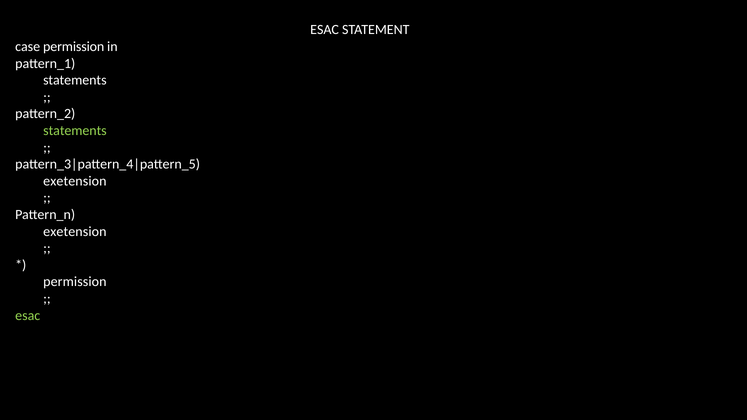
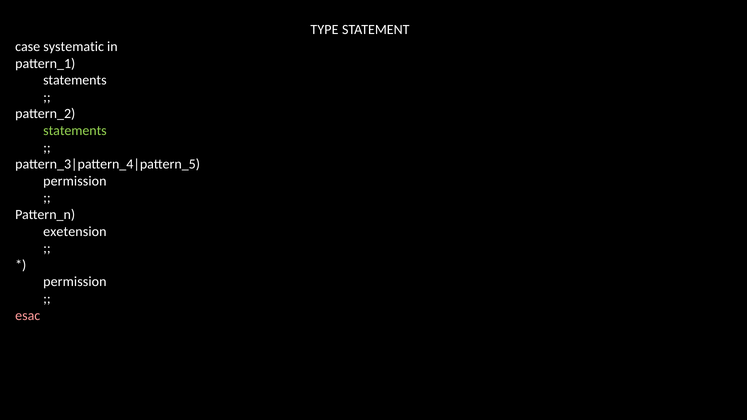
ESAC: ESAC -> TYPE (324, 30)
case permission: permission -> systematic (74, 47)
exetension: exetension -> permission (75, 181)
esac colour: light green -> pink (28, 316)
